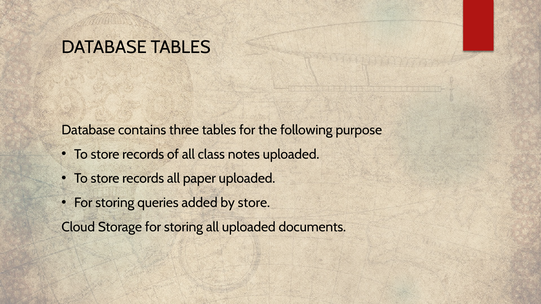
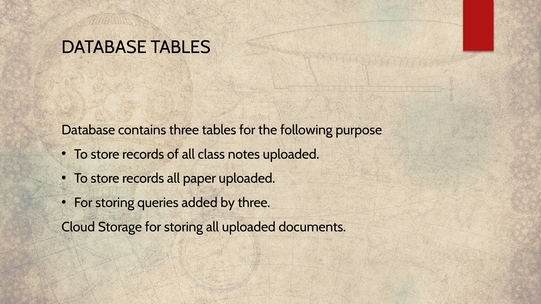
by store: store -> three (254, 203)
